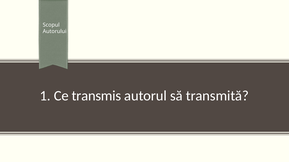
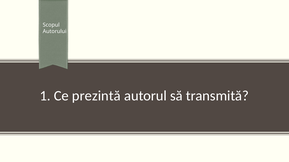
transmis: transmis -> prezintă (96, 96)
